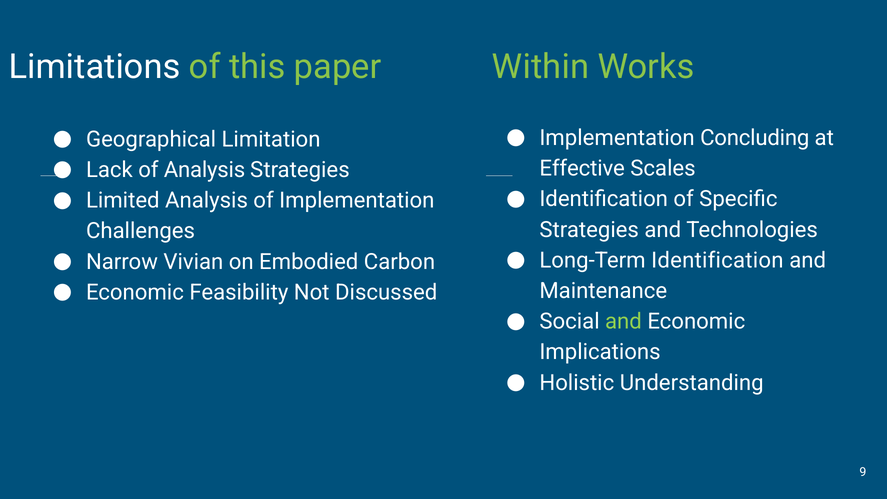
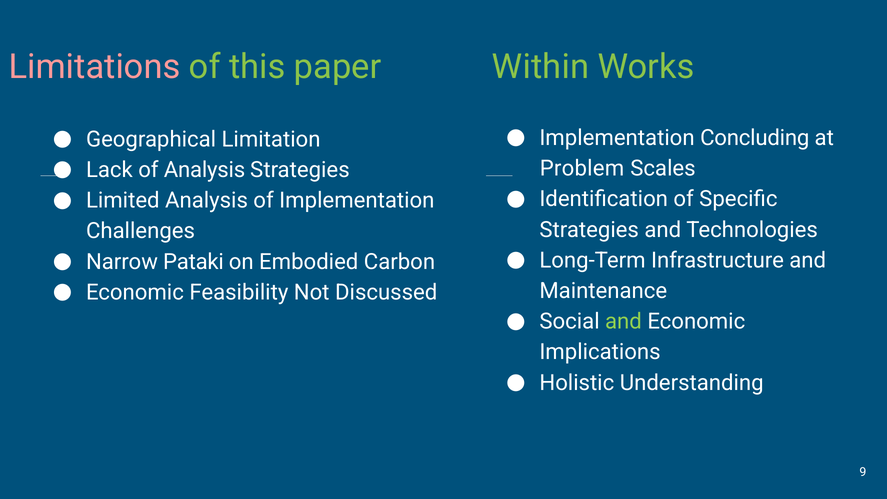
Limitations colour: white -> pink (95, 67)
Effective: Effective -> Problem (582, 169)
Long-Term Identification: Identification -> Infrastructure (718, 260)
Vivian: Vivian -> Pataki (193, 262)
